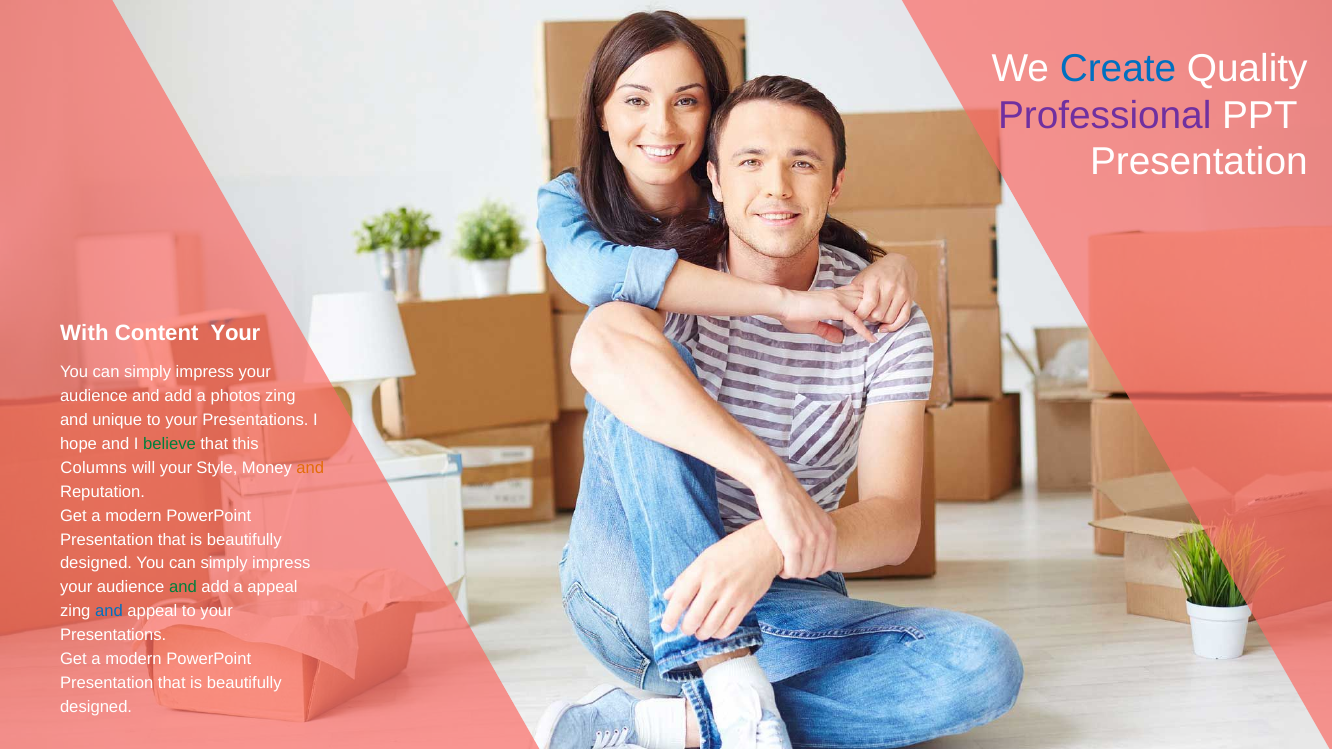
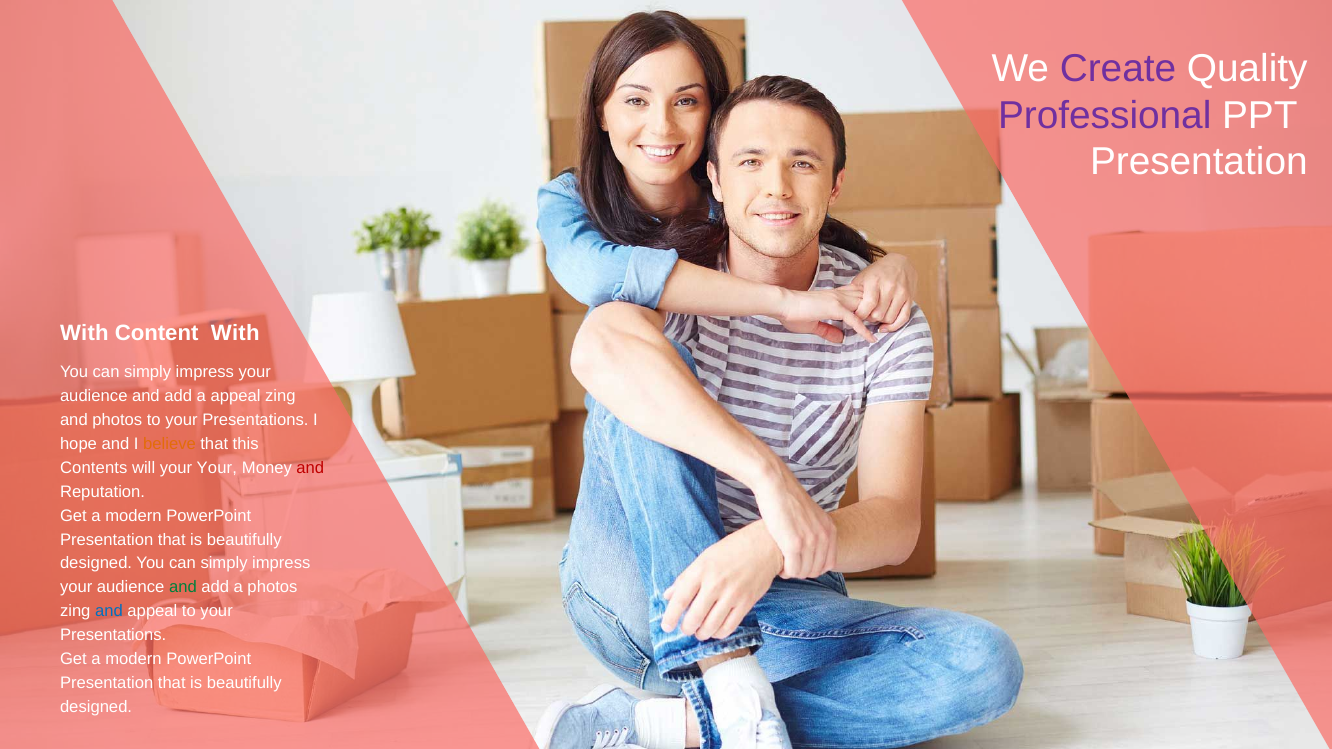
Create colour: blue -> purple (1118, 69)
Content Your: Your -> With (235, 333)
a photos: photos -> appeal (236, 396)
and unique: unique -> photos (117, 420)
believe colour: green -> orange (170, 444)
Columns: Columns -> Contents (94, 468)
your Style: Style -> Your (217, 468)
and colour: orange -> red (310, 468)
a appeal: appeal -> photos (272, 588)
